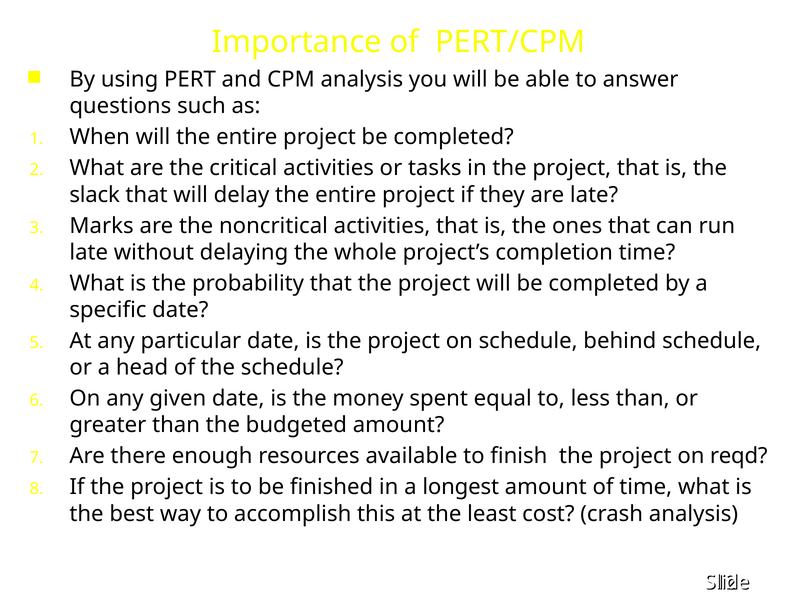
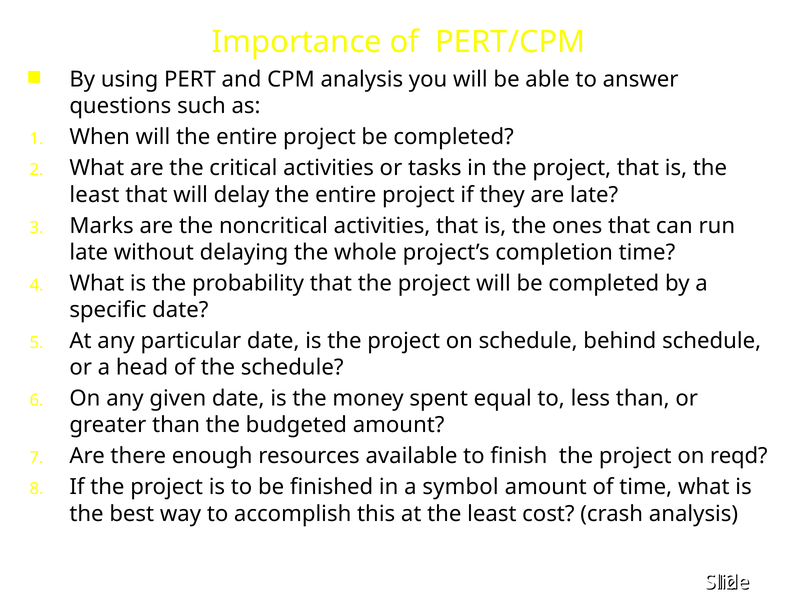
slack: slack -> least (94, 195)
longest: longest -> symbol (461, 487)
